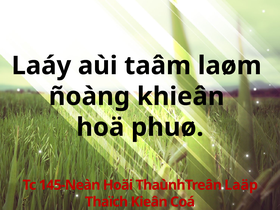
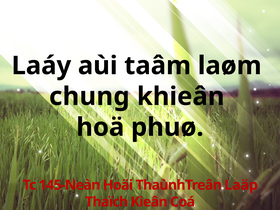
ñoàng: ñoàng -> chung (89, 96)
